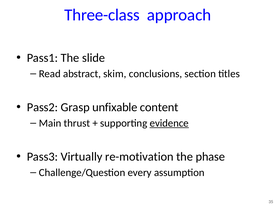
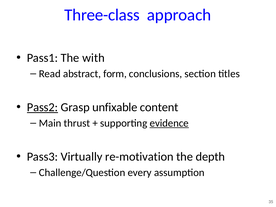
slide: slide -> with (93, 58)
skim: skim -> form (115, 74)
Pass2 underline: none -> present (42, 107)
phase: phase -> depth (210, 157)
